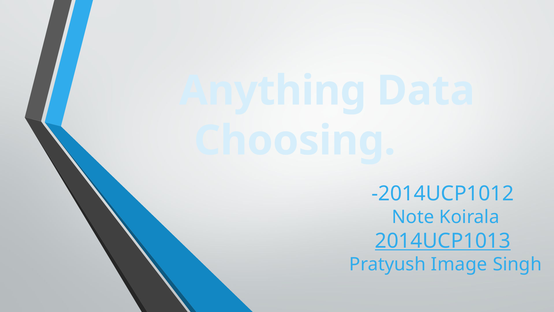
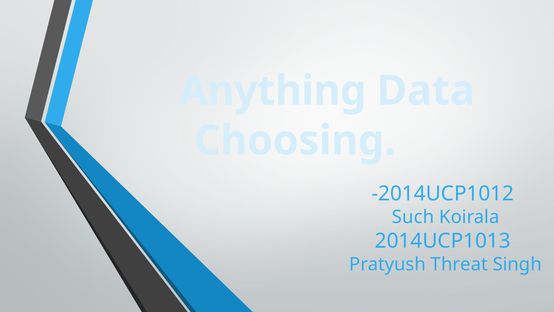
Note: Note -> Such (413, 217)
2014UCP1013 underline: present -> none (443, 241)
Image: Image -> Threat (459, 264)
